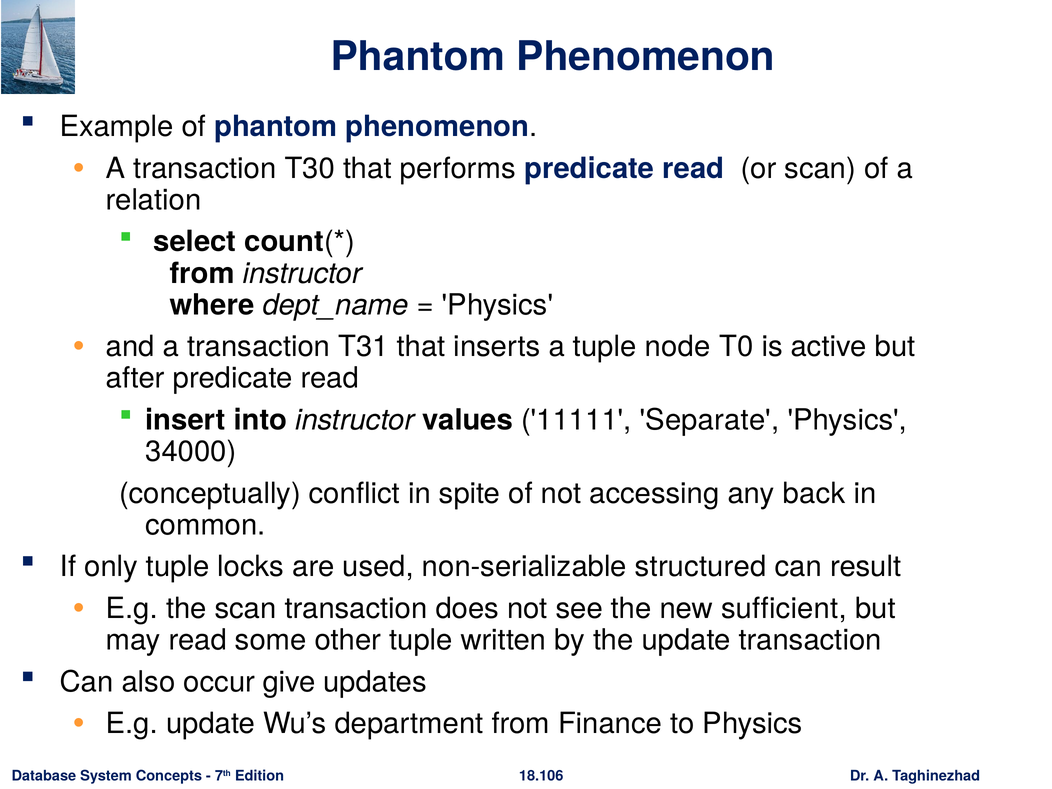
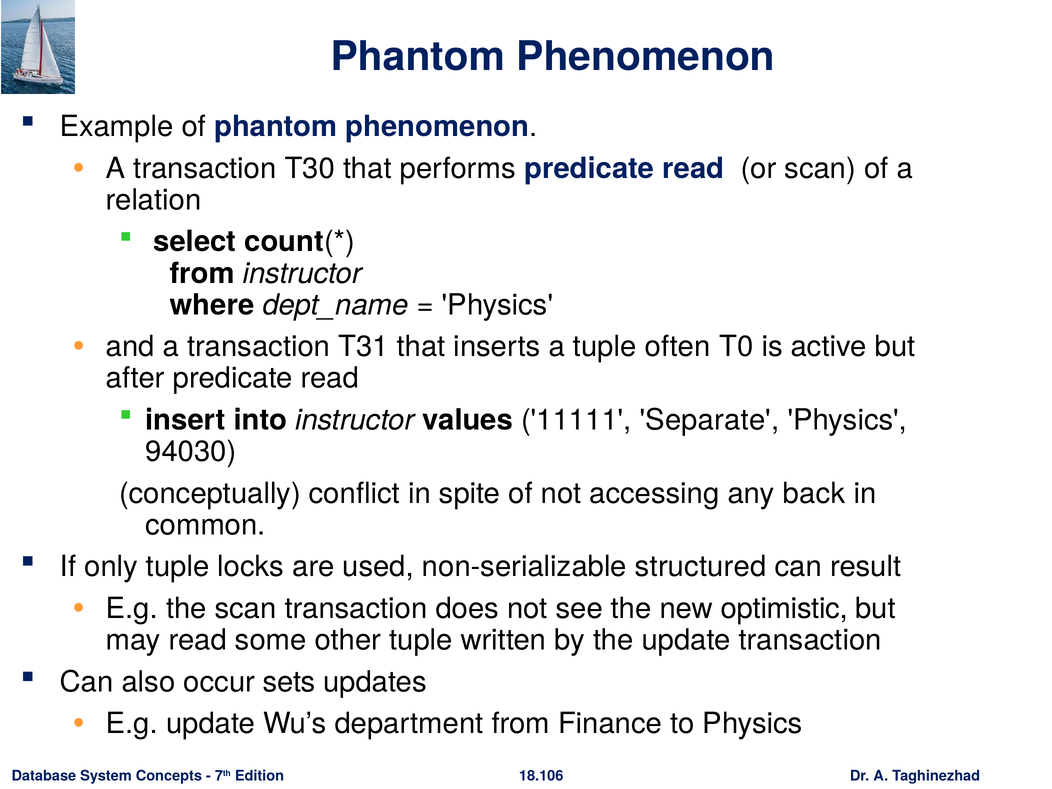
node: node -> often (678, 347)
34000: 34000 -> 94030 (191, 452)
sufficient: sufficient -> optimistic (784, 609)
give: give -> sets (289, 682)
